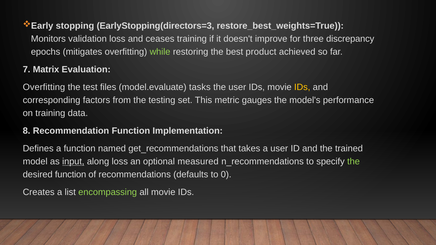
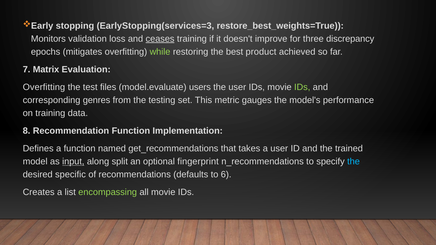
EarlyStopping(directors=3: EarlyStopping(directors=3 -> EarlyStopping(services=3 (155, 26)
ceases underline: none -> present (160, 39)
tasks: tasks -> users (200, 87)
IDs colour: yellow -> light green (302, 87)
factors: factors -> genres (97, 100)
along loss: loss -> split (120, 162)
measured: measured -> fingerprint (198, 162)
the colour: light green -> light blue (353, 162)
desired function: function -> specific (70, 175)
0: 0 -> 6 (226, 175)
